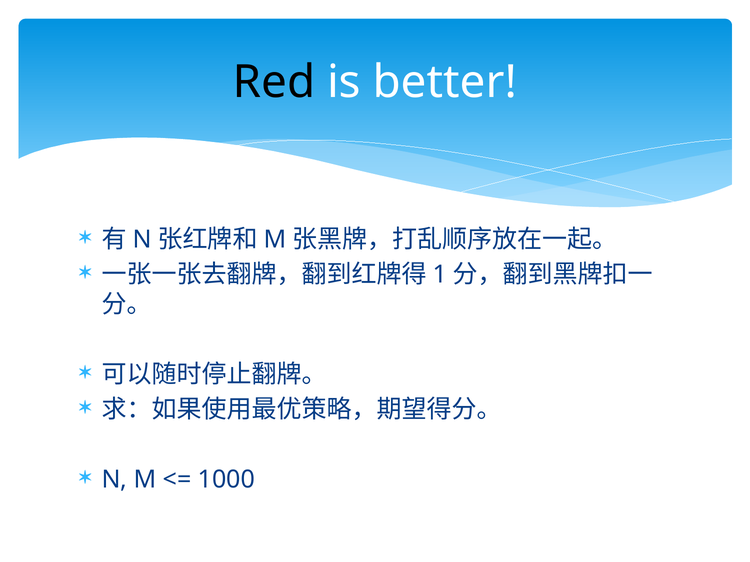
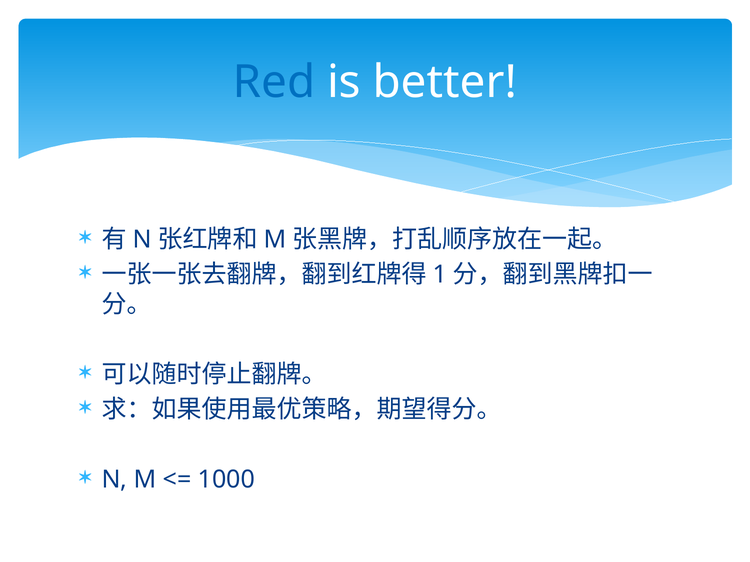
Red colour: black -> blue (274, 82)
